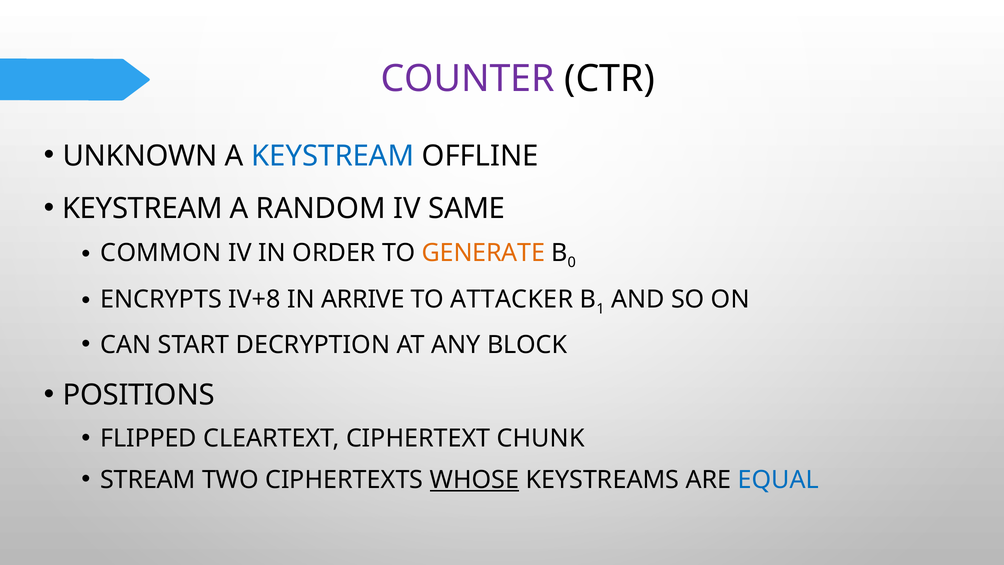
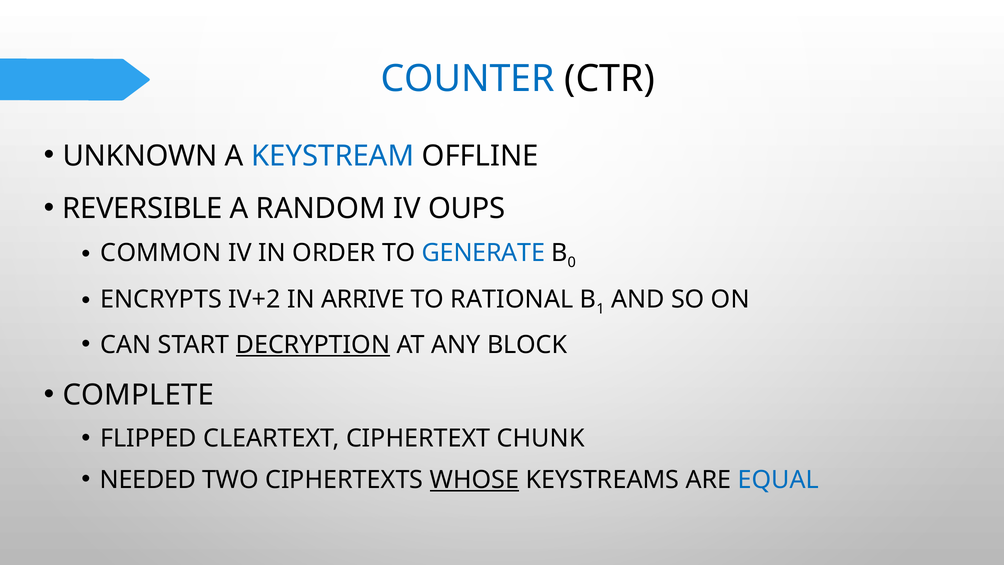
COUNTER colour: purple -> blue (468, 79)
KEYSTREAM: KEYSTREAM -> REVERSIBLE (142, 208)
SAME: SAME -> OUPS (467, 208)
GENERATE colour: orange -> blue (483, 253)
IV+8: IV+8 -> IV+2 (255, 299)
ATTACKER: ATTACKER -> RATIONAL (512, 299)
DECRYPTION underline: none -> present (313, 345)
POSITIONS: POSITIONS -> COMPLETE (138, 395)
STREAM: STREAM -> NEEDED (148, 480)
